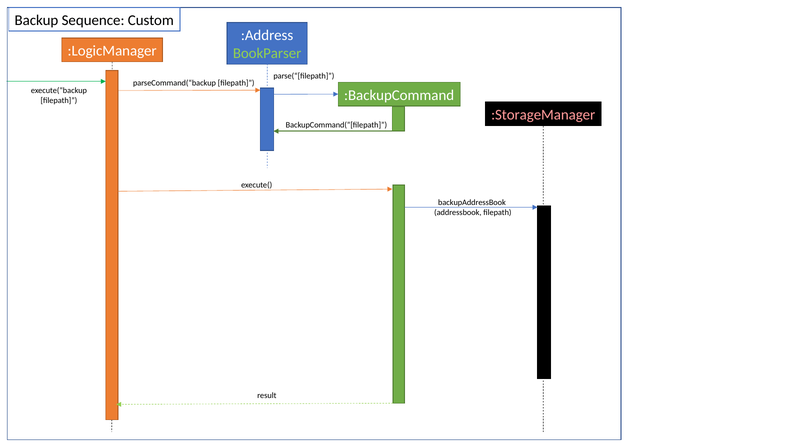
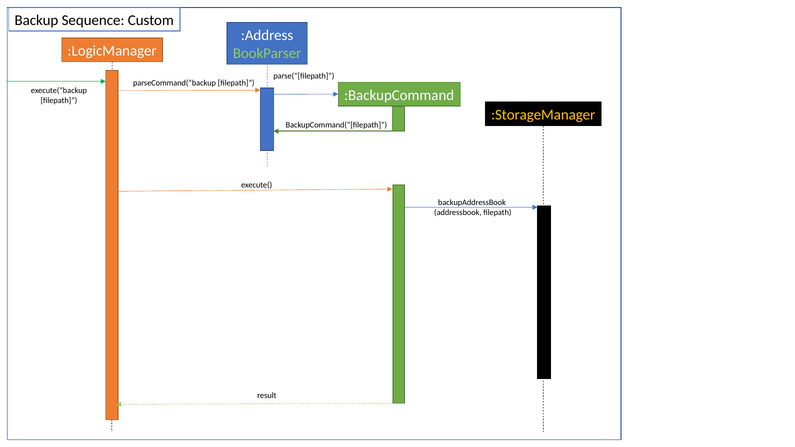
:StorageManager colour: pink -> yellow (543, 115)
